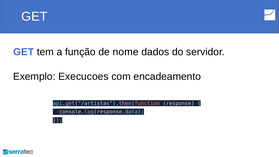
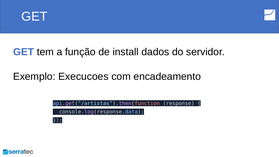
nome: nome -> install (126, 52)
